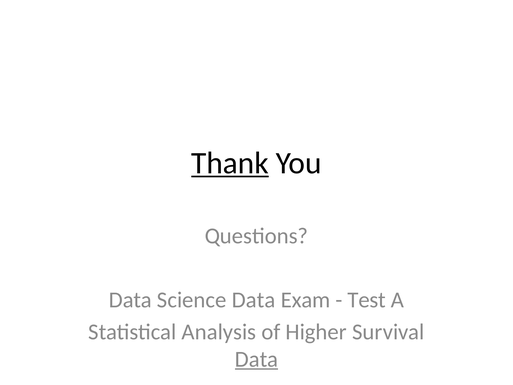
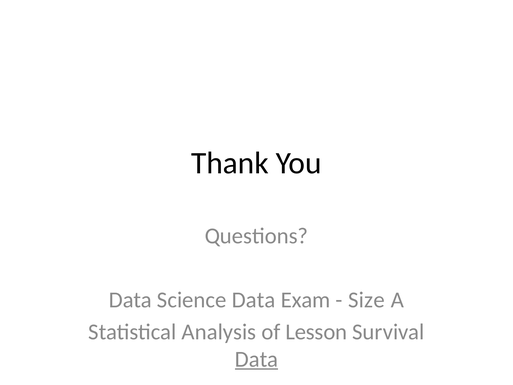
Thank underline: present -> none (230, 163)
Test: Test -> Size (367, 300)
Higher: Higher -> Lesson (316, 332)
